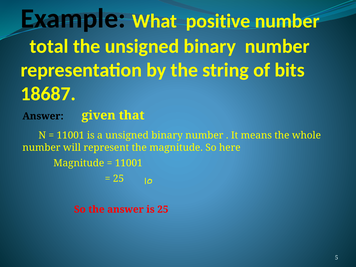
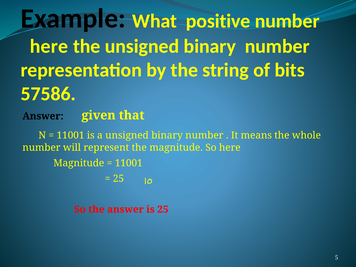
total: total -> here (49, 46)
18687: 18687 -> 57586 (48, 94)
